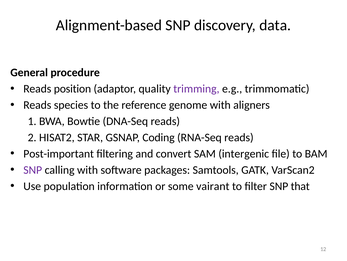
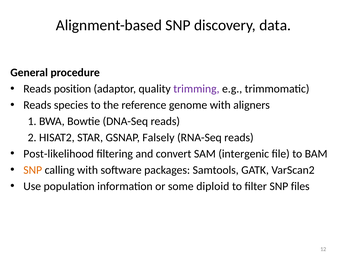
Coding: Coding -> Falsely (158, 137)
Post-important: Post-important -> Post-likelihood (59, 153)
SNP colour: purple -> orange (33, 170)
vairant: vairant -> diploid (213, 186)
that: that -> files (300, 186)
